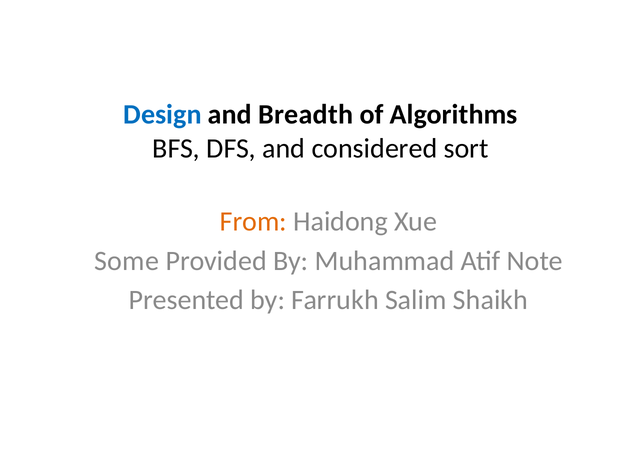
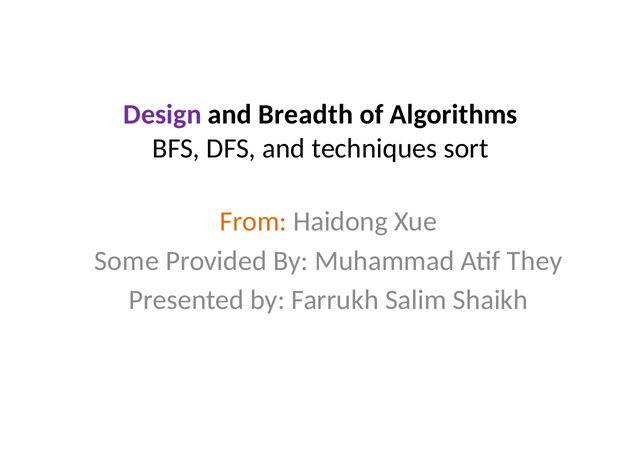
Design colour: blue -> purple (162, 115)
considered: considered -> techniques (374, 148)
Note: Note -> They (535, 261)
